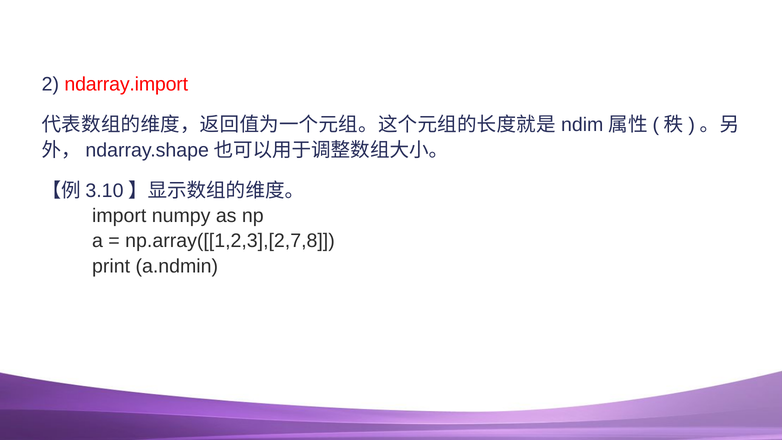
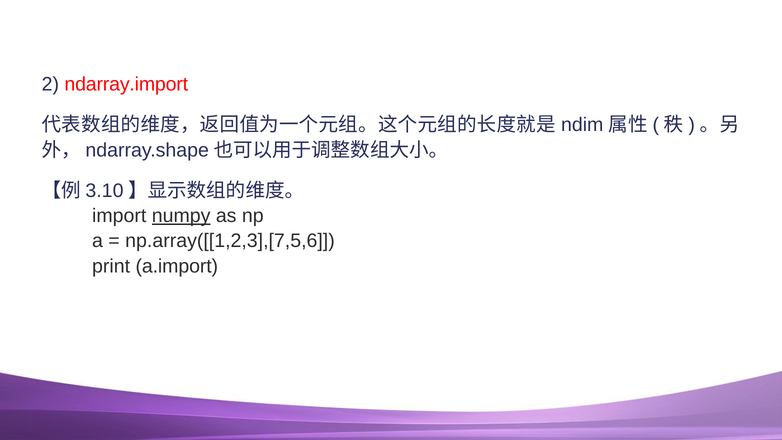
numpy underline: none -> present (181, 216)
np.array([[1,2,3],[2,7,8: np.array([[1,2,3],[2,7,8 -> np.array([[1,2,3],[7,5,6 (230, 241)
a.ndmin: a.ndmin -> a.import (177, 266)
